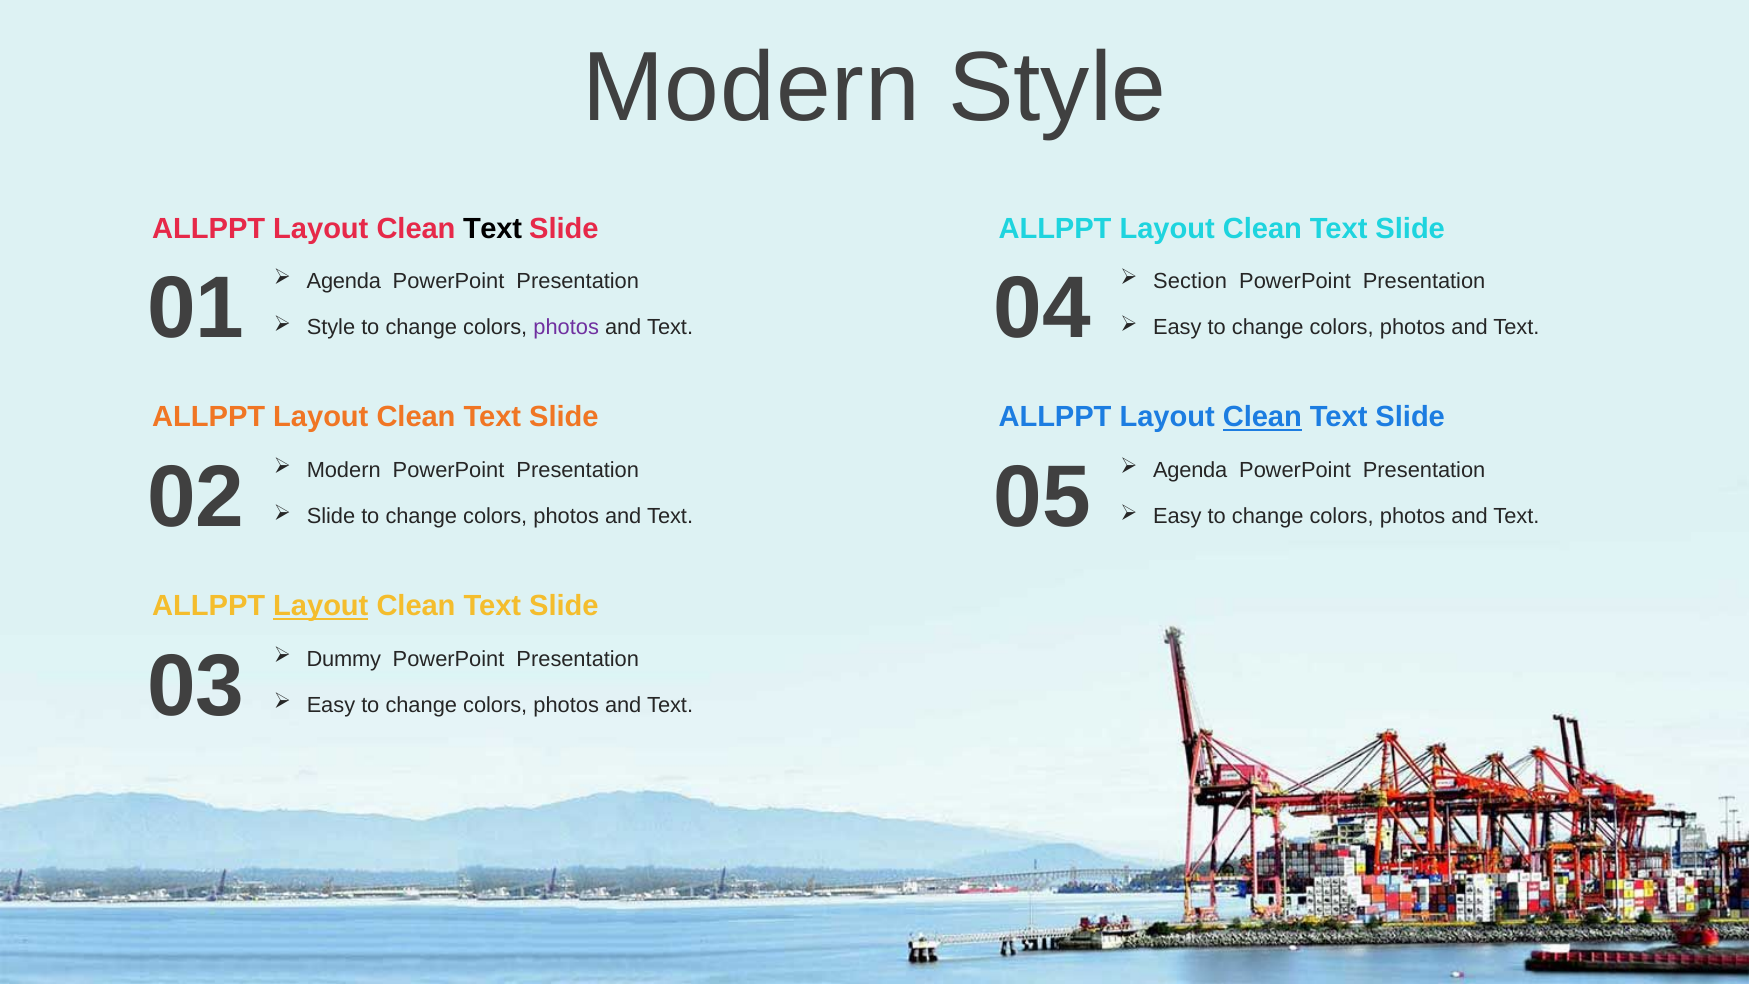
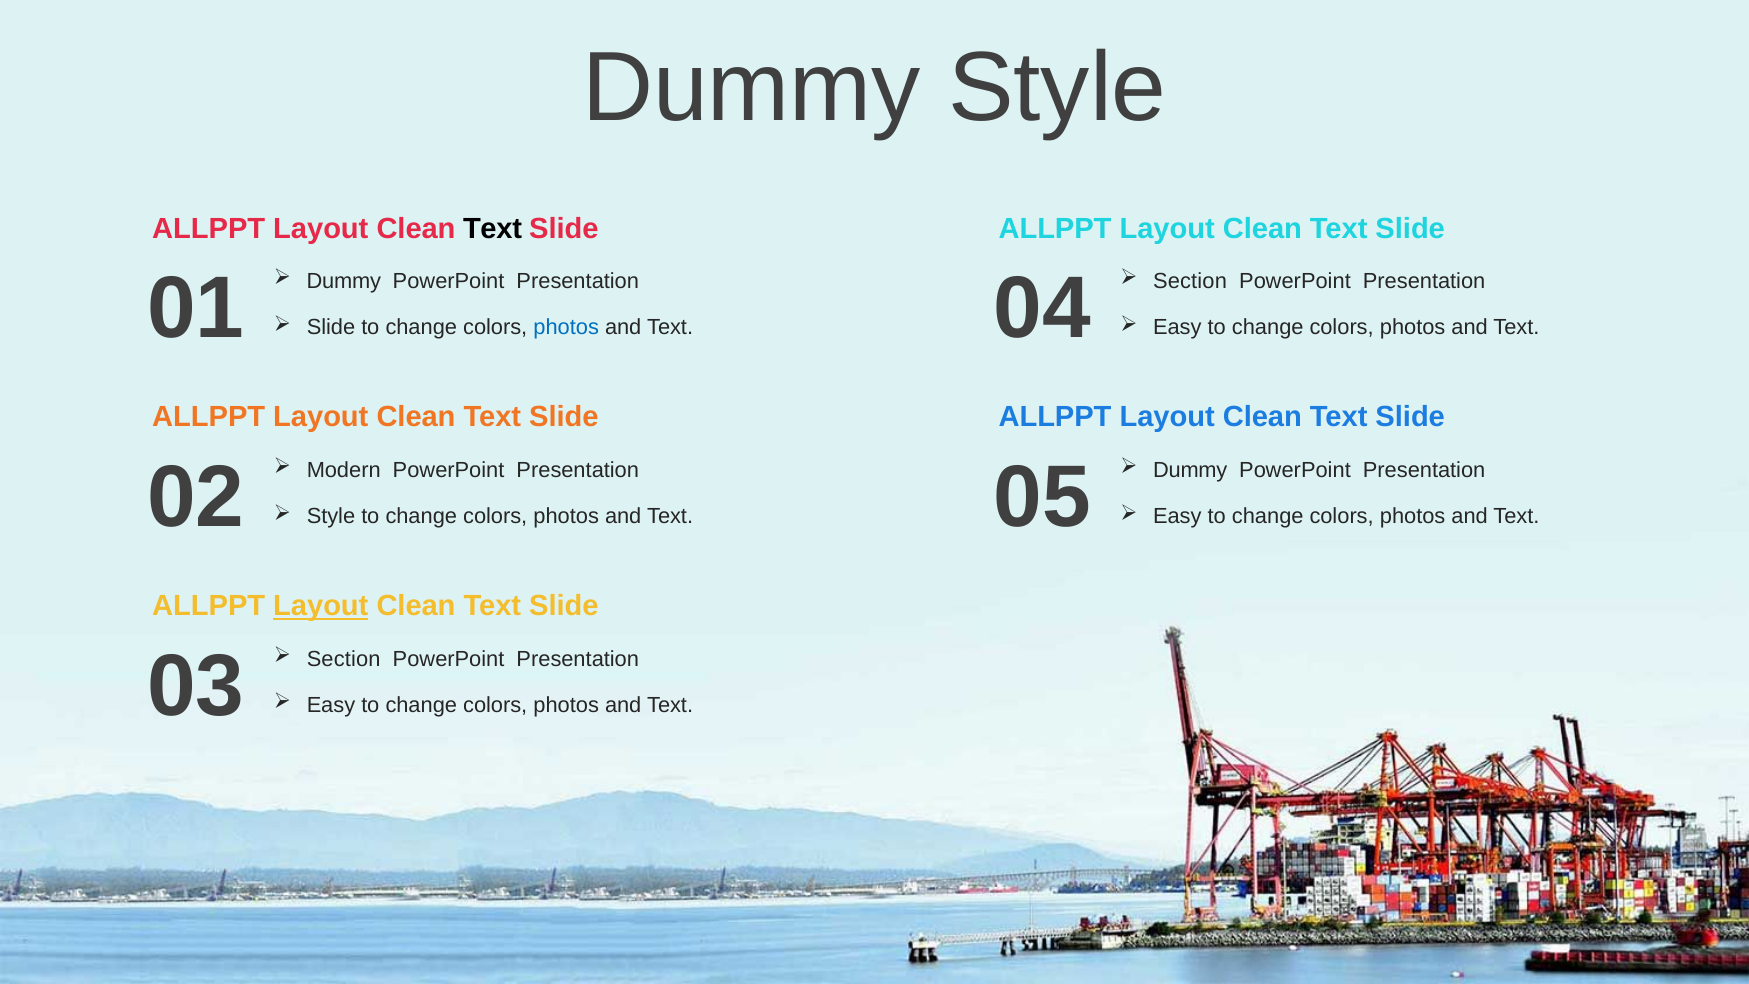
Modern: Modern -> Dummy (751, 88)
Agenda: Agenda -> Dummy (344, 281)
Style: Style -> Slide (331, 327)
photos colour: purple -> blue (566, 327)
Clean underline: present -> none (1262, 417)
Agenda: Agenda -> Dummy (1190, 470)
Slide: Slide -> Style (331, 516)
Dummy: Dummy -> Section (344, 659)
